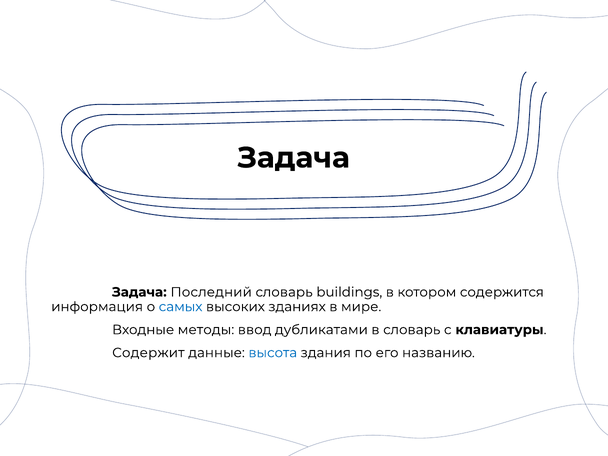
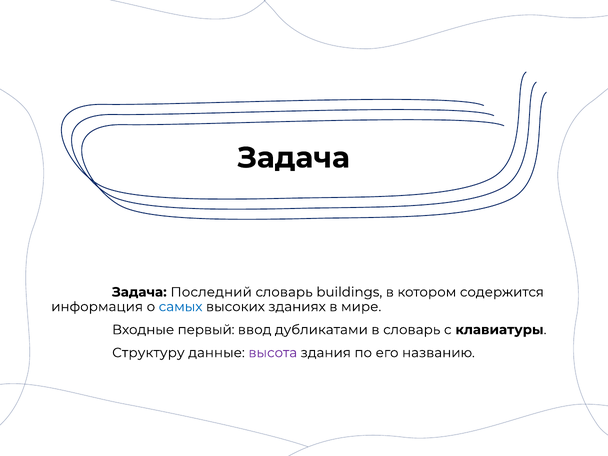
методы: методы -> первый (206, 330)
Содержит: Содержит -> Структуру (148, 353)
высота colour: blue -> purple (273, 353)
